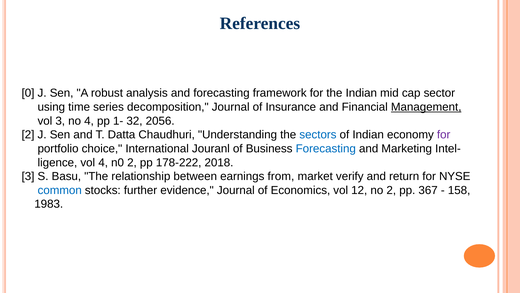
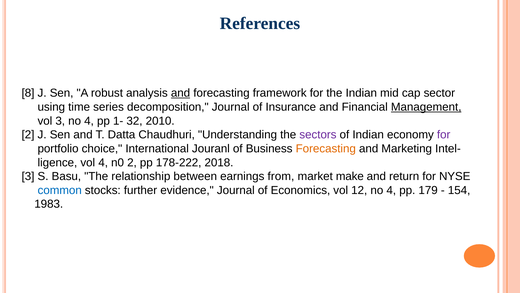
0: 0 -> 8 (28, 93)
and underline: none -> present (181, 93)
2056: 2056 -> 2010 (160, 121)
sectors colour: blue -> purple (318, 135)
Forecasting colour: blue -> orange (326, 148)
verify: verify -> make (350, 176)
12 no 2: 2 -> 4 (391, 190)
367: 367 -> 179 (428, 190)
158: 158 -> 154 (459, 190)
